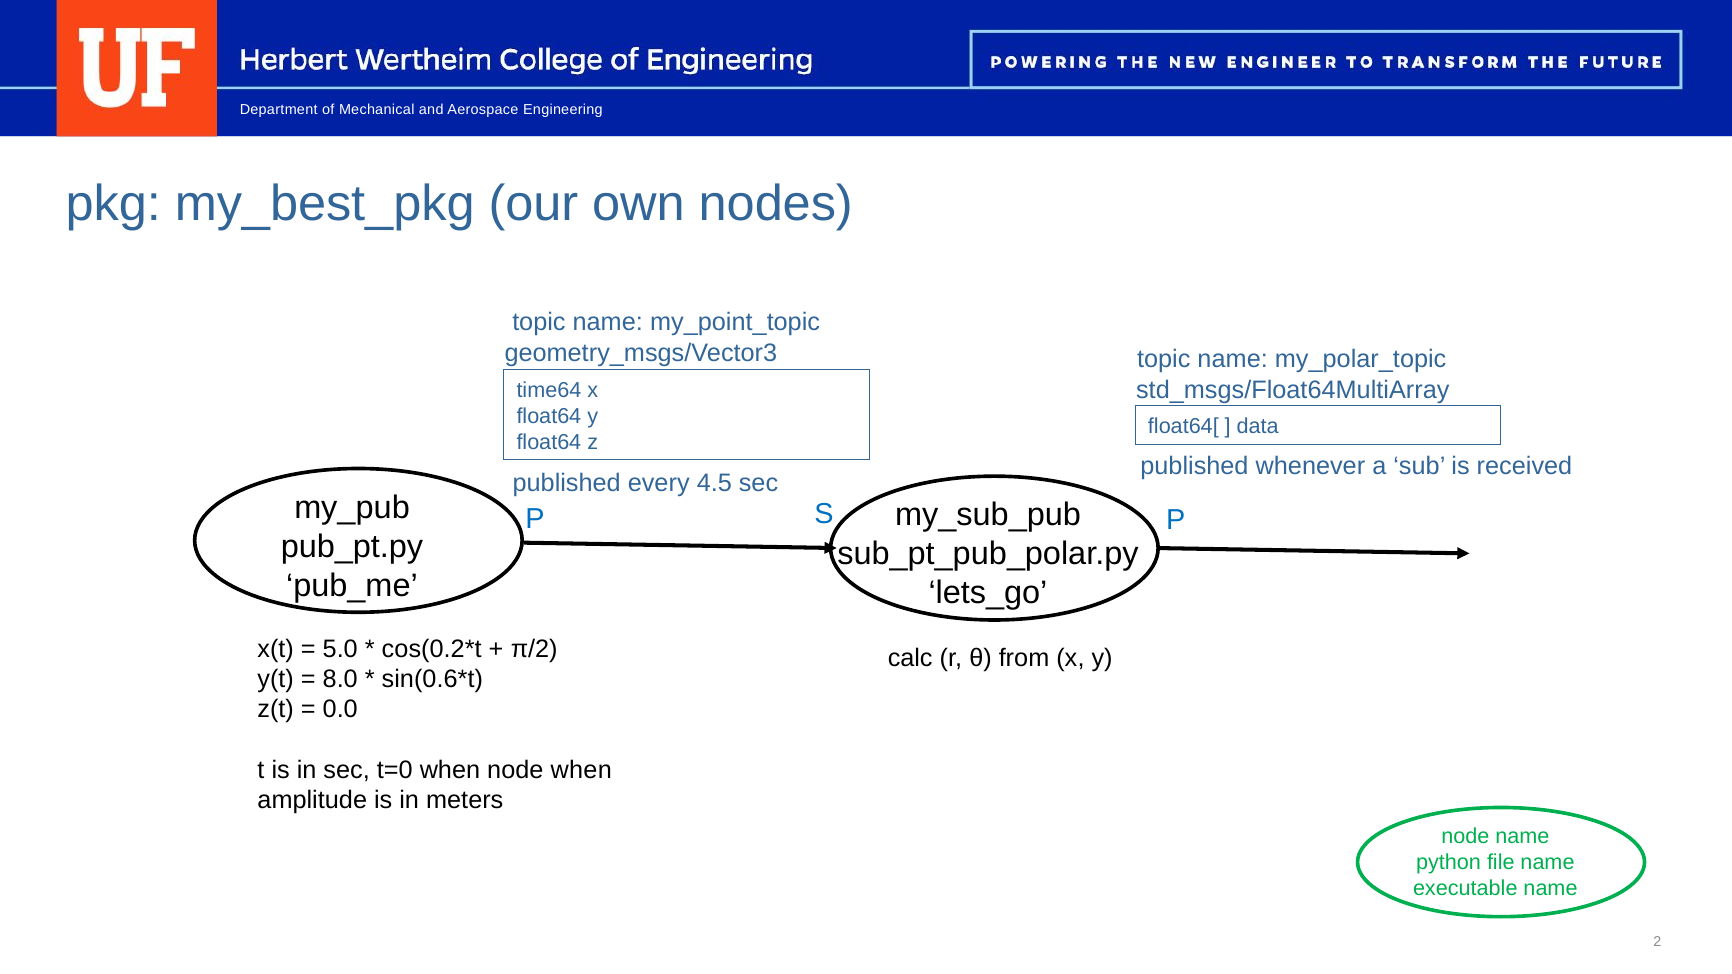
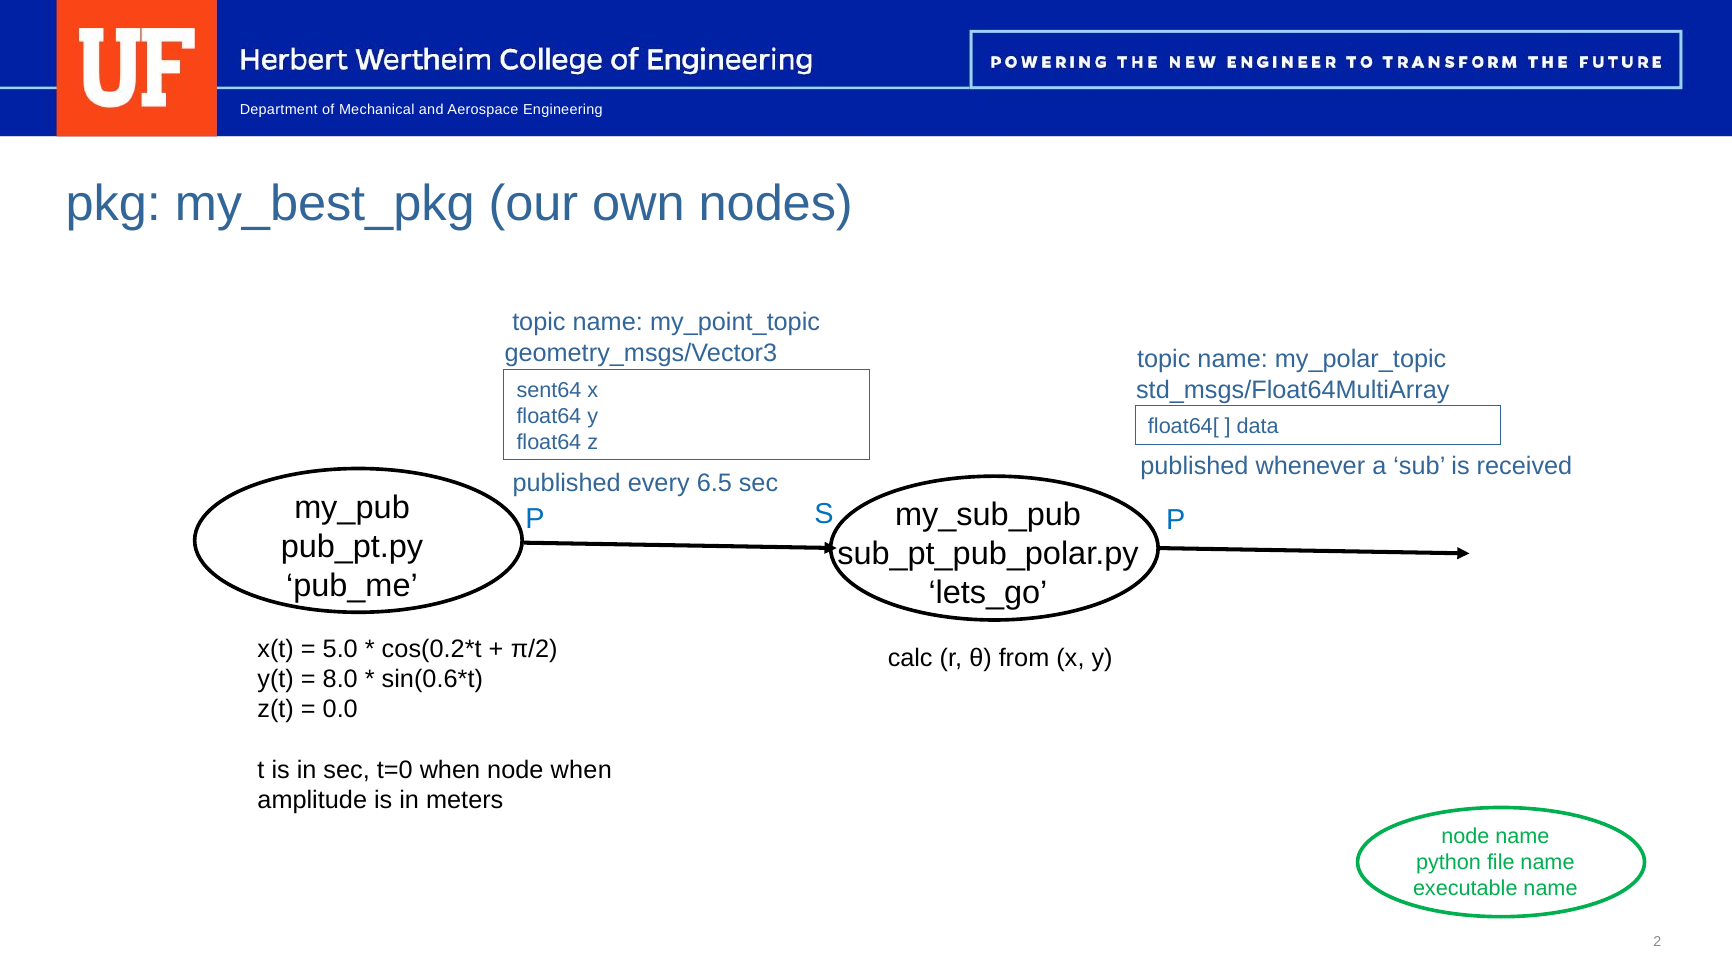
time64: time64 -> sent64 (549, 390)
4.5: 4.5 -> 6.5 (714, 484)
